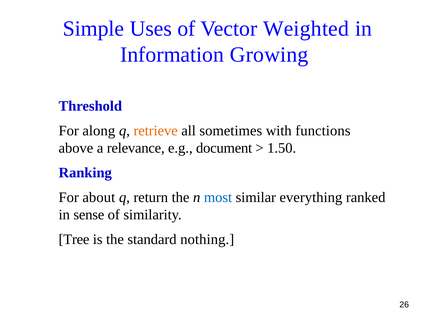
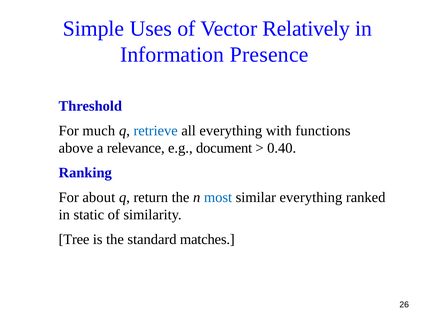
Weighted: Weighted -> Relatively (306, 29)
Growing: Growing -> Presence (269, 55)
along: along -> much (99, 131)
retrieve colour: orange -> blue (156, 131)
all sometimes: sometimes -> everything (231, 131)
1.50: 1.50 -> 0.40 (282, 148)
sense: sense -> static (89, 215)
nothing: nothing -> matches (207, 239)
